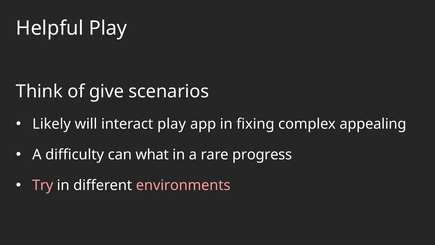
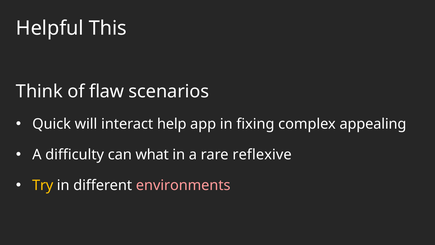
Helpful Play: Play -> This (108, 28)
give: give -> flaw (107, 91)
Likely: Likely -> Quick (52, 124)
interact play: play -> help (172, 124)
progress: progress -> reflexive (262, 155)
Try colour: pink -> yellow (43, 185)
